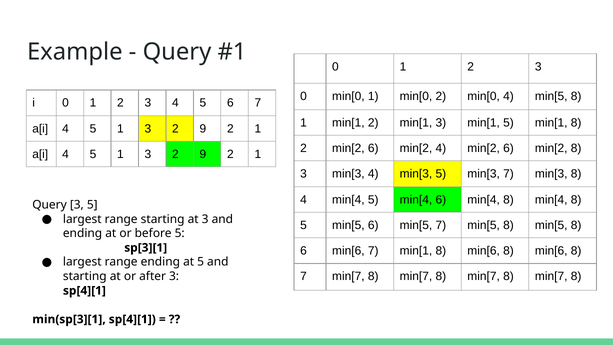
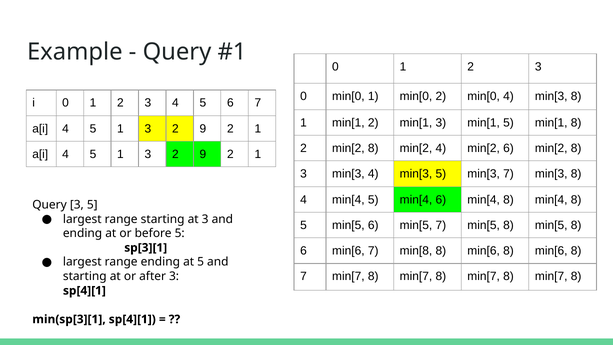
min[0 4 min[5: min[5 -> min[3 (551, 96)
2 min[2 6: 6 -> 8 (373, 148)
7 min[1: min[1 -> min[8 (416, 251)
